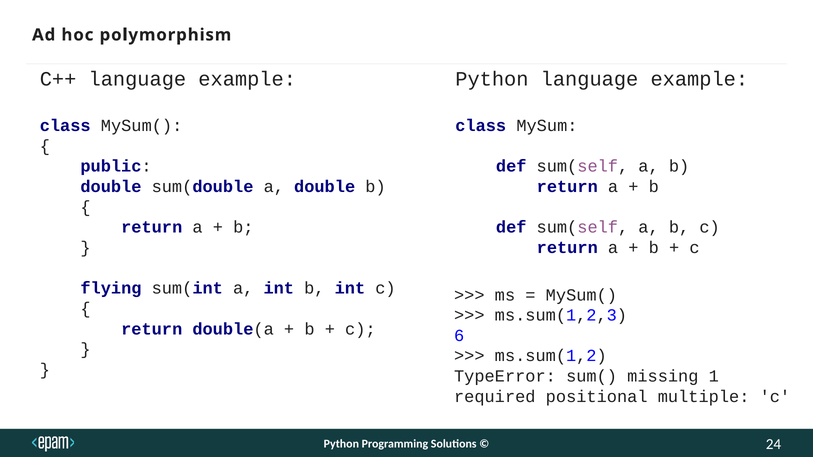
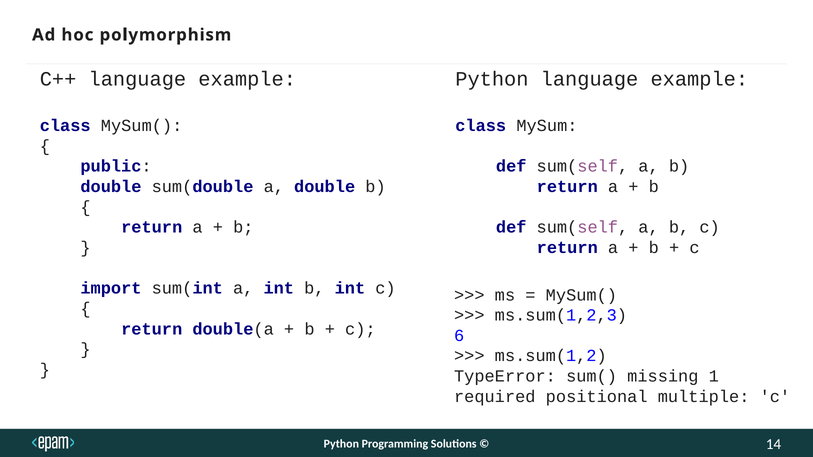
flying: flying -> import (111, 288)
24: 24 -> 14 (773, 444)
